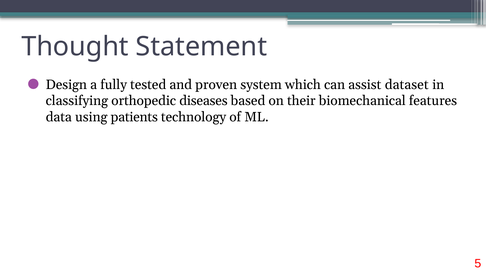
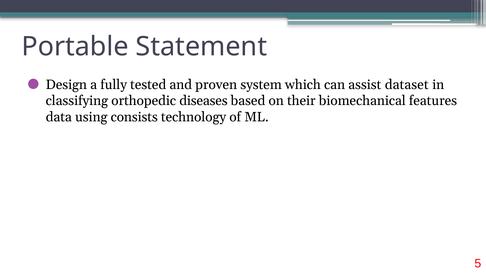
Thought: Thought -> Portable (75, 47)
patients: patients -> consists (134, 117)
